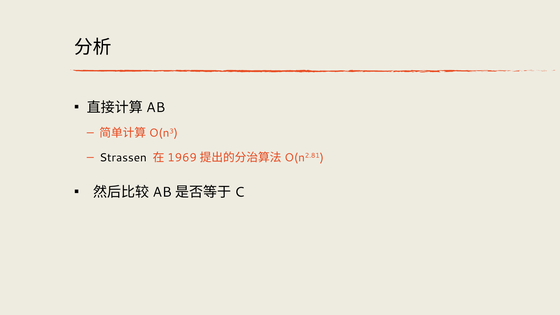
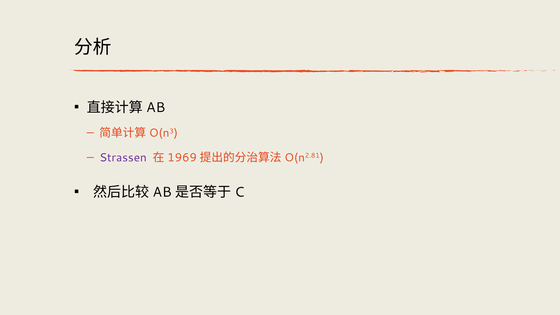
Strassen colour: black -> purple (123, 158)
